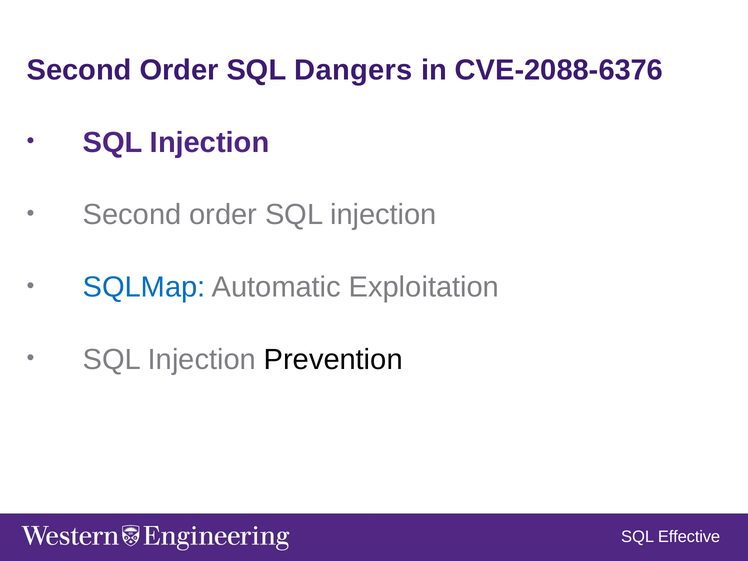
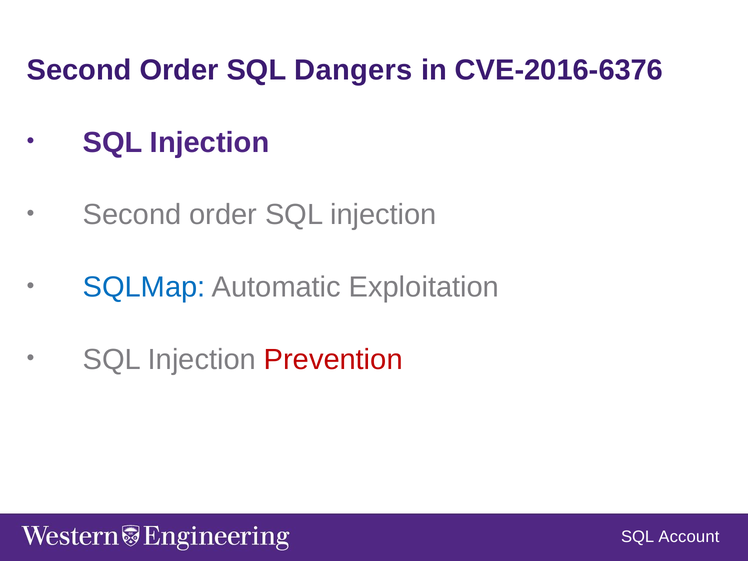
CVE-2088-6376: CVE-2088-6376 -> CVE-2016-6376 (559, 70)
Prevention colour: black -> red (333, 359)
Effective: Effective -> Account (689, 537)
